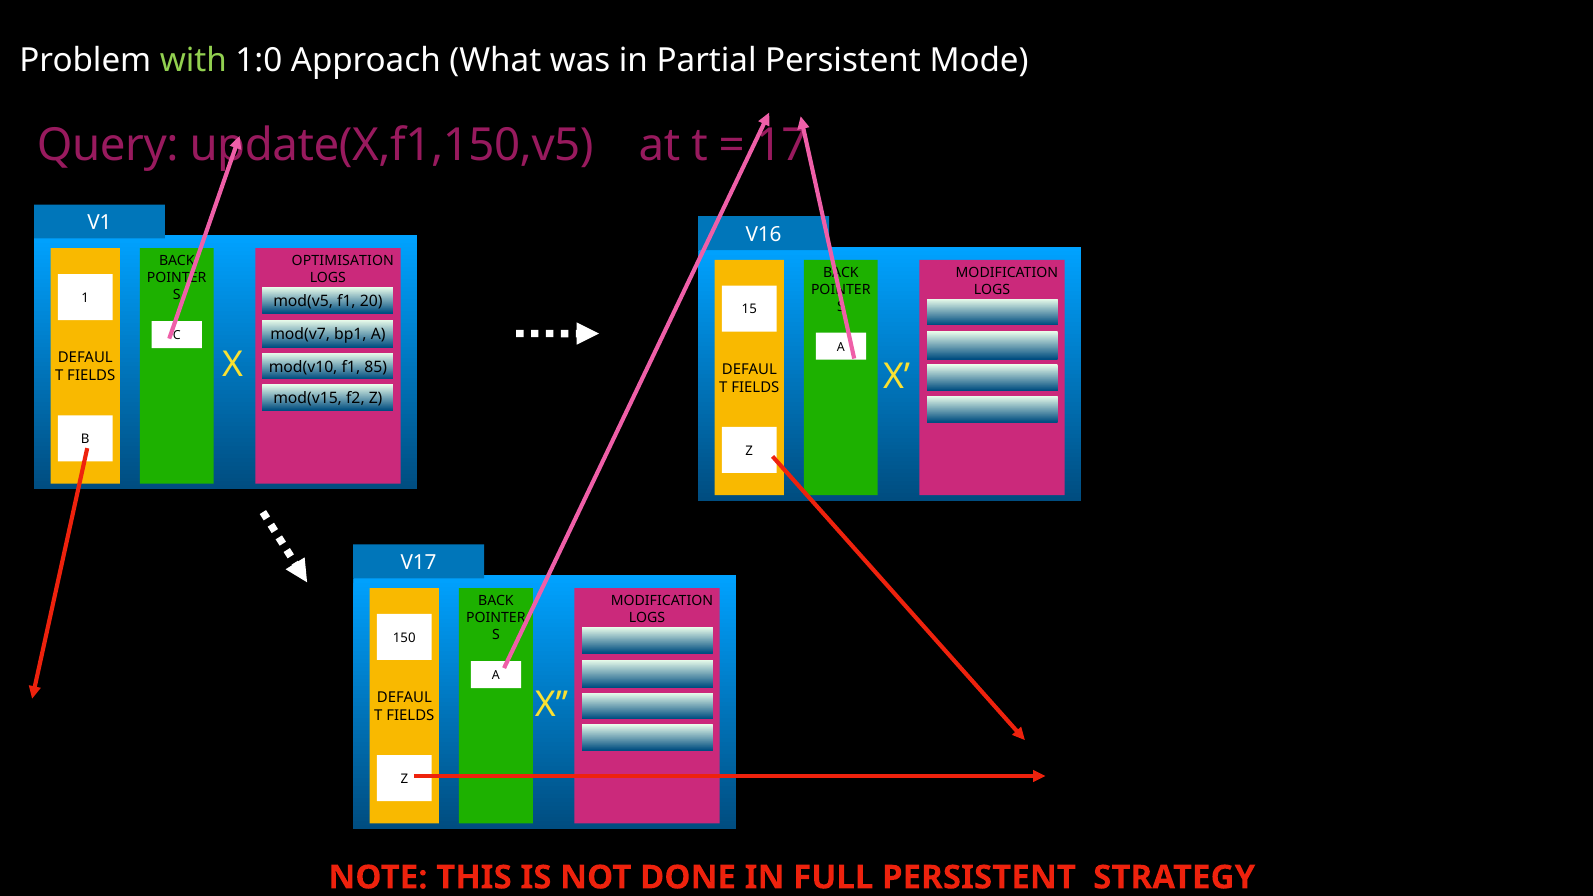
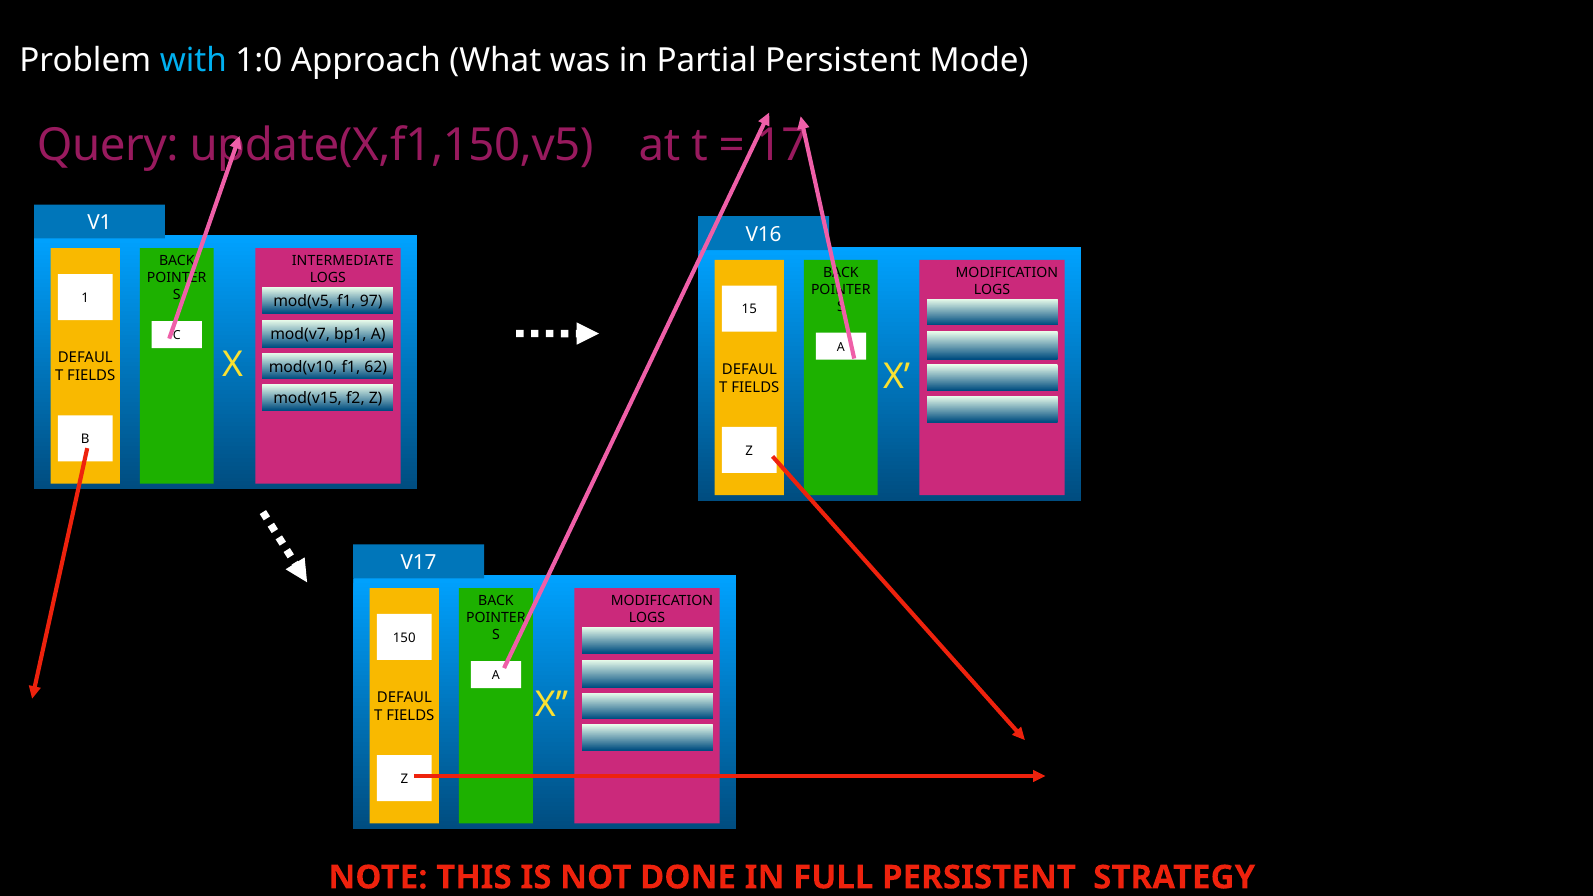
with colour: light green -> light blue (193, 60)
OPTIMISATION: OPTIMISATION -> INTERMEDIATE (343, 261)
20: 20 -> 97 (371, 301)
85: 85 -> 62 (376, 367)
